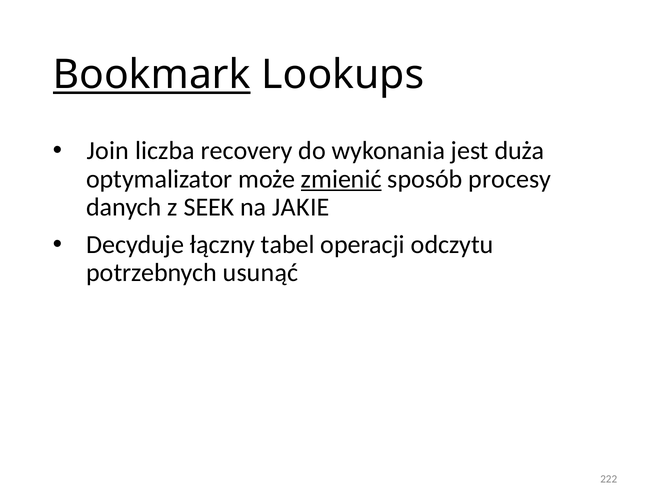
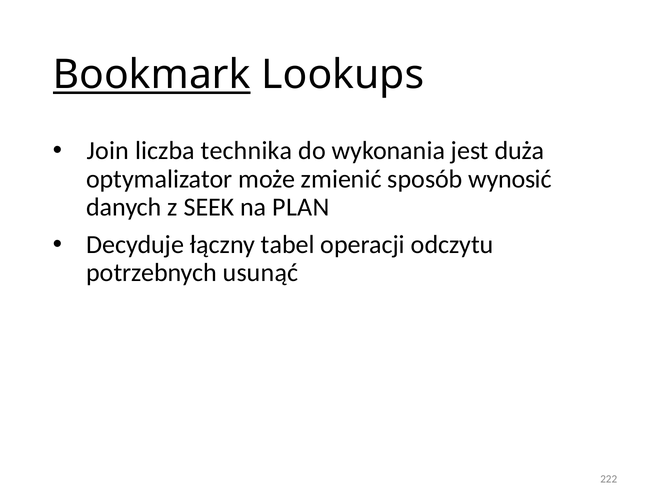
recovery: recovery -> technika (247, 151)
zmienić underline: present -> none (341, 179)
procesy: procesy -> wynosić (510, 179)
JAKIE: JAKIE -> PLAN (301, 207)
